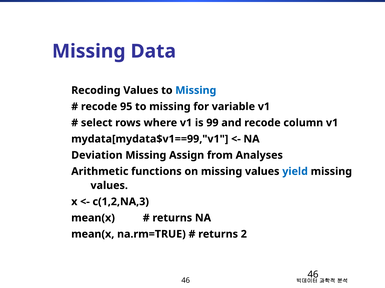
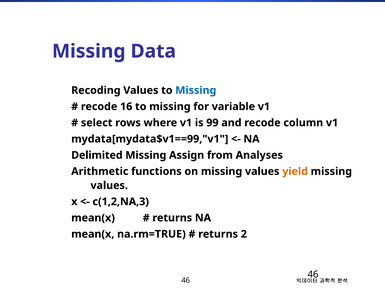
95: 95 -> 16 (126, 107)
Deviation: Deviation -> Delimited (97, 156)
yield colour: blue -> orange (295, 172)
